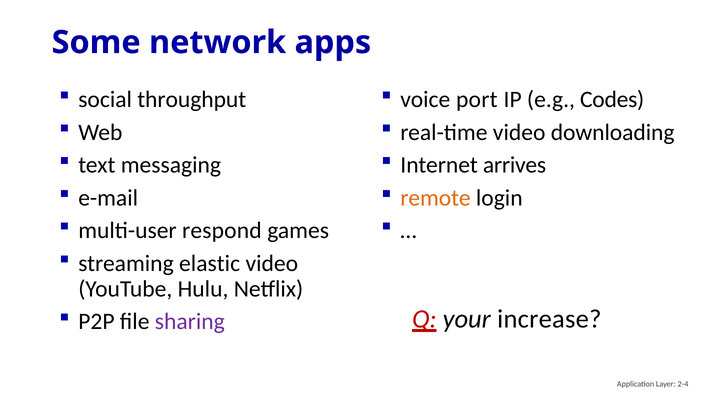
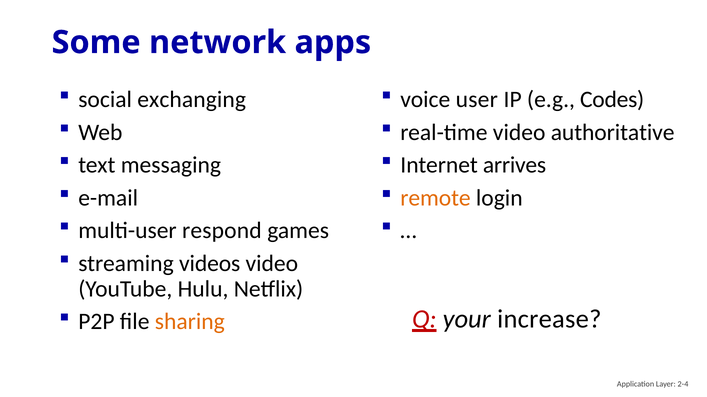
throughput: throughput -> exchanging (192, 100)
port: port -> user (477, 100)
downloading: downloading -> authoritative (613, 133)
elastic: elastic -> videos (210, 264)
sharing colour: purple -> orange (190, 322)
